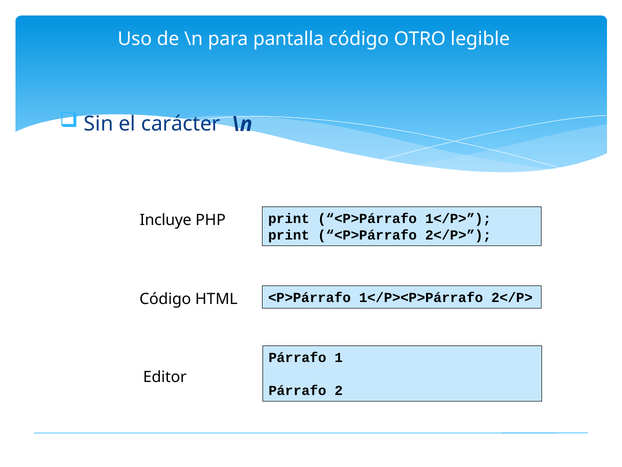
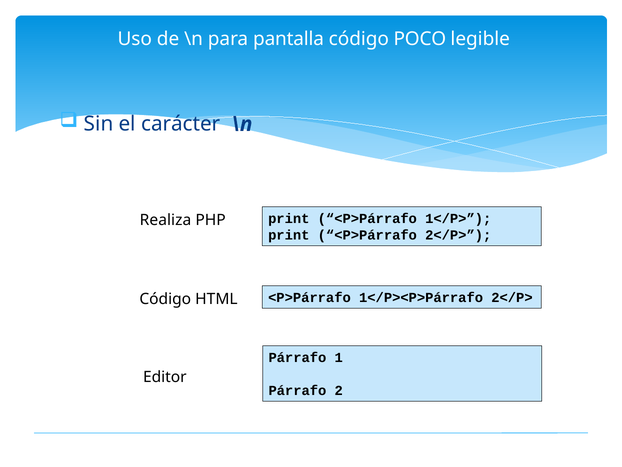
OTRO: OTRO -> POCO (420, 39)
Incluye: Incluye -> Realiza (165, 220)
